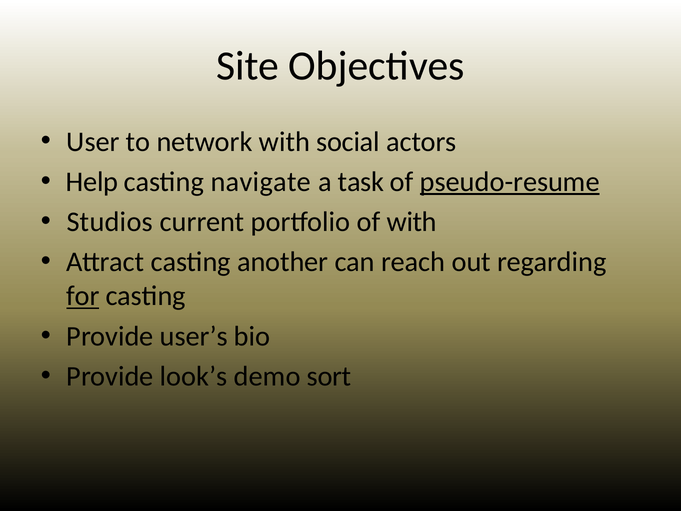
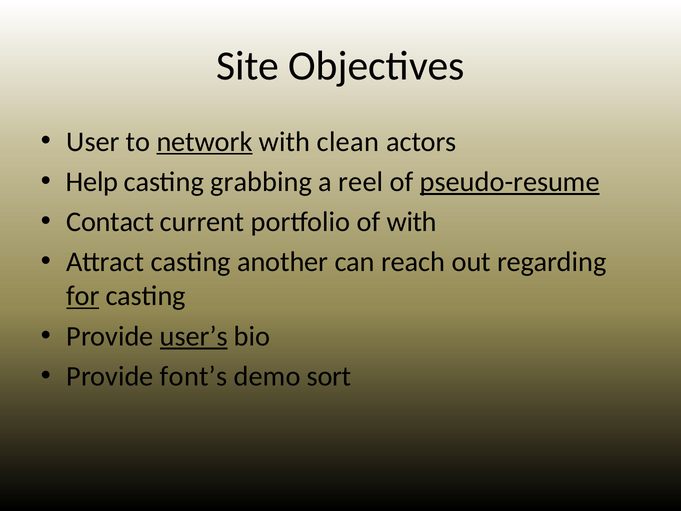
network underline: none -> present (205, 142)
social: social -> clean (348, 142)
navigate: navigate -> grabbing (261, 182)
task: task -> reel (361, 182)
Studios: Studios -> Contact (110, 222)
user’s underline: none -> present (194, 336)
look’s: look’s -> font’s (194, 376)
